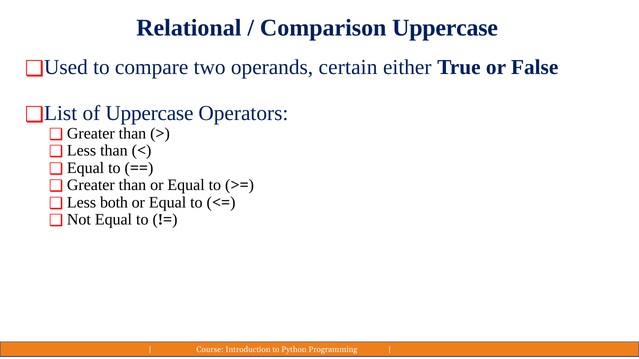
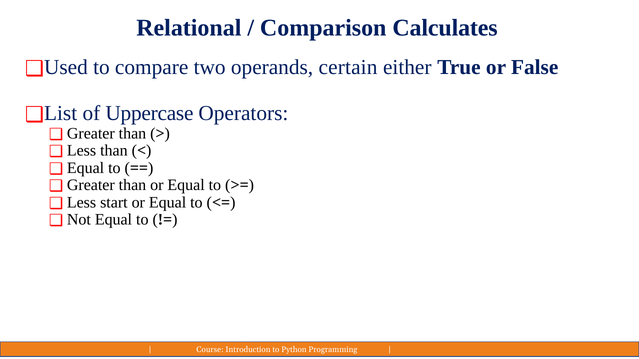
Comparison Uppercase: Uppercase -> Calculates (445, 28)
both: both -> start (114, 203)
